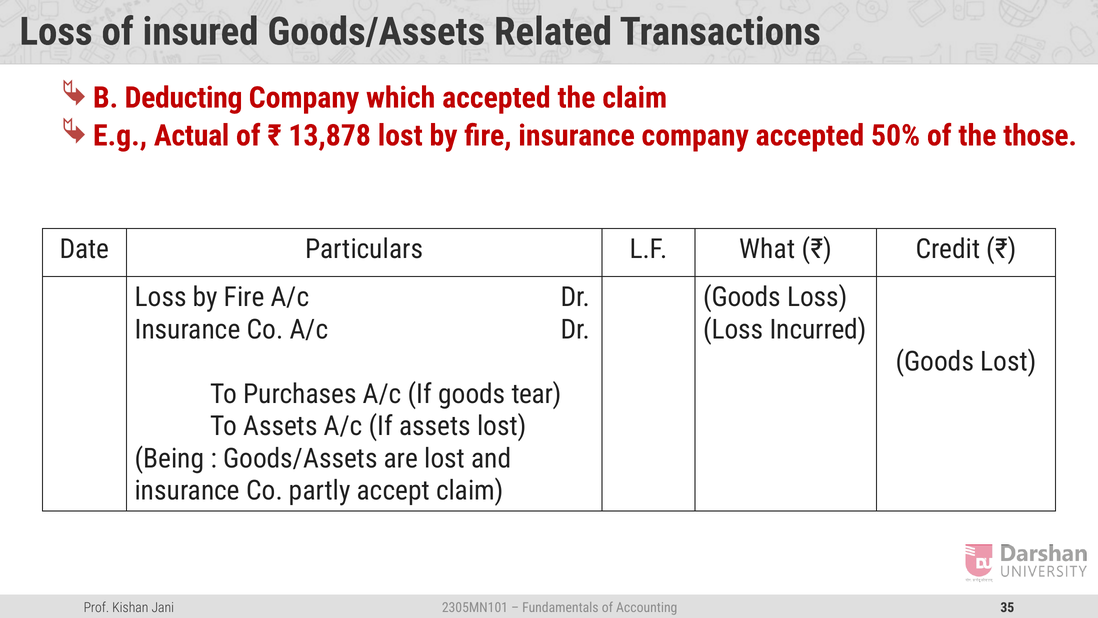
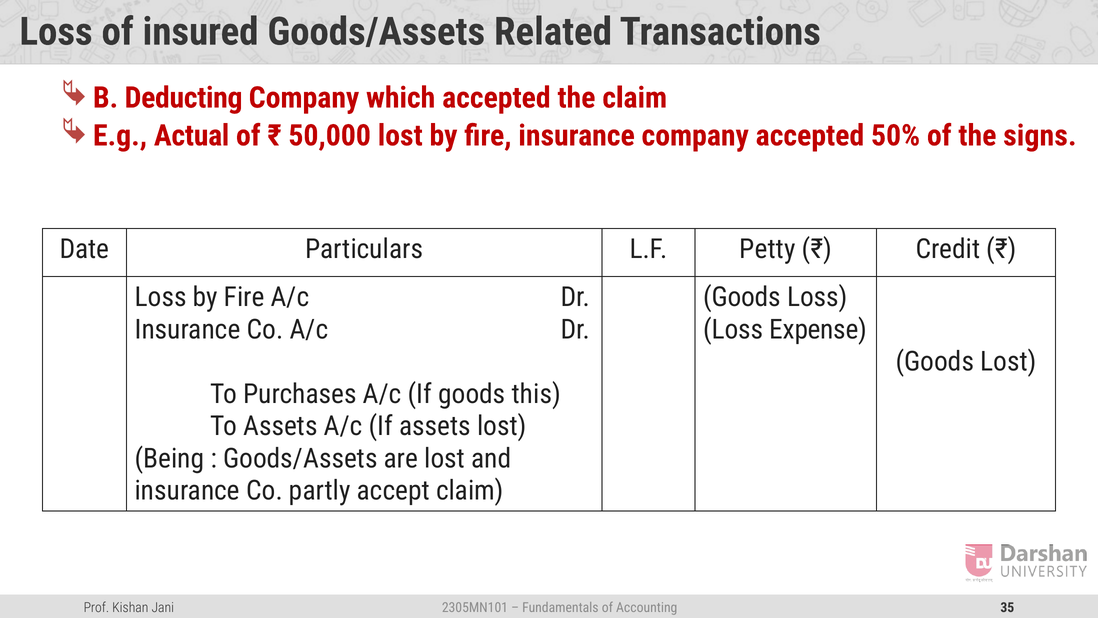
13,878: 13,878 -> 50,000 (330, 136)
those: those -> signs (1040, 136)
What: What -> Petty (767, 249)
Incurred: Incurred -> Expense (818, 329)
tear: tear -> this (536, 394)
